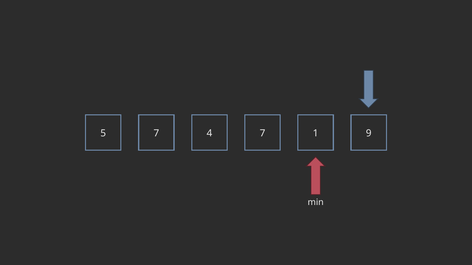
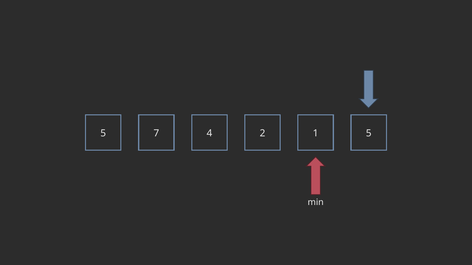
7 7: 7 -> 2 (263, 133)
5 9: 9 -> 5 (369, 133)
